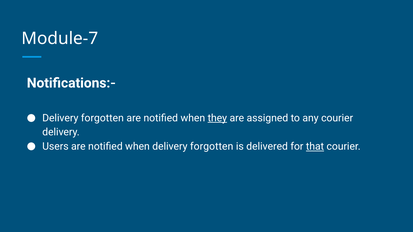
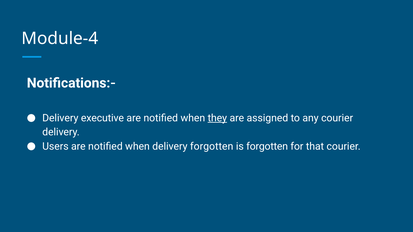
Module-7: Module-7 -> Module-4 (60, 38)
forgotten: forgotten -> executive (102, 118)
is delivered: delivered -> forgotten (267, 147)
that underline: present -> none (315, 147)
